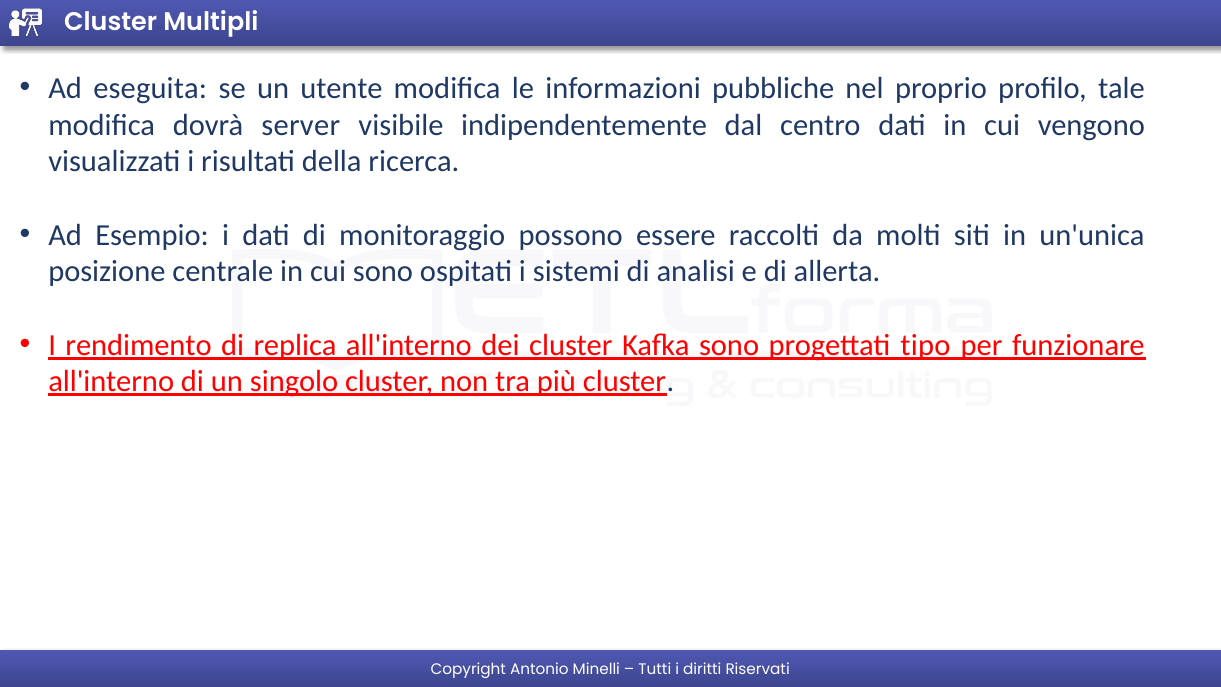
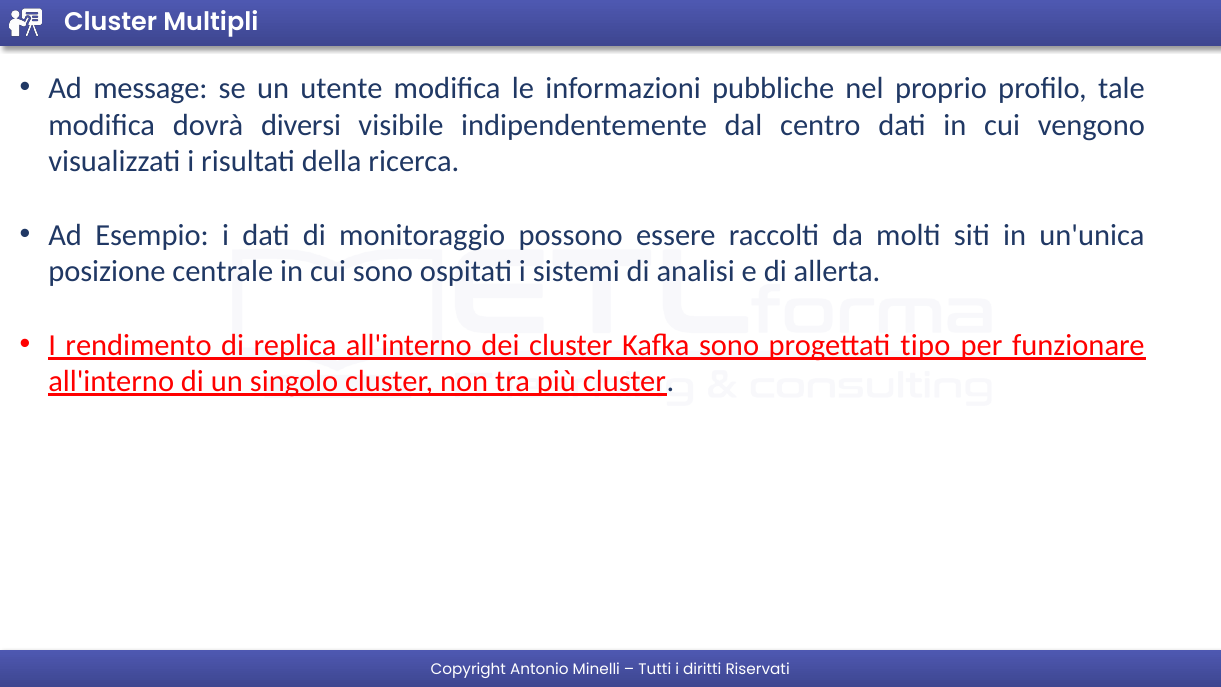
eseguita: eseguita -> message (150, 88)
server: server -> diversi (301, 125)
